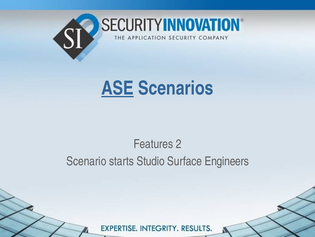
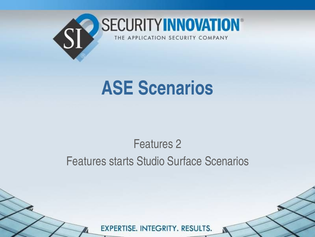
ASE underline: present -> none (118, 88)
Scenario: Scenario -> Features (86, 161)
Surface Engineers: Engineers -> Scenarios (227, 161)
